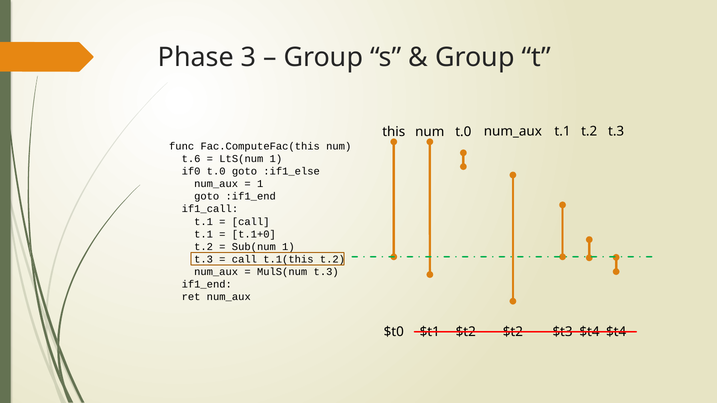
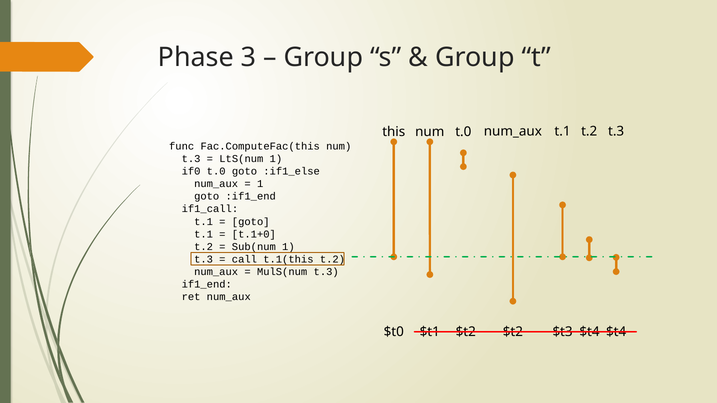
t.6: t.6 -> t.3 (191, 159)
call: call -> goto (251, 222)
